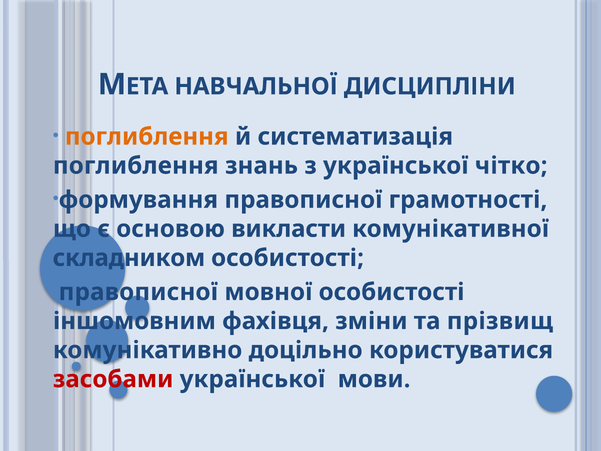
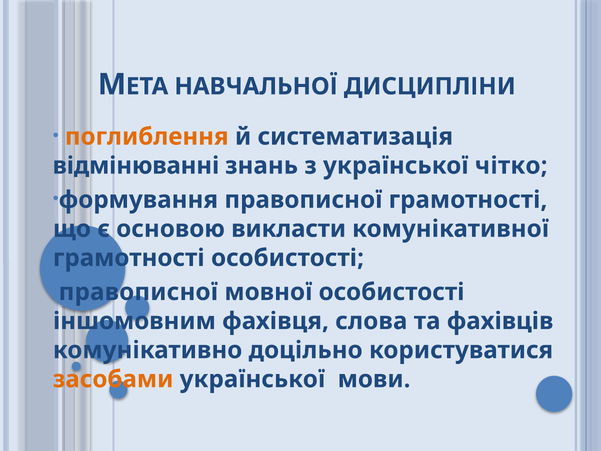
поглиблення: поглиблення -> відмінюванні (136, 166)
складником: складником -> грамотності (129, 258)
зміни: зміни -> слова (371, 321)
прізвищ: прізвищ -> фахівців (500, 321)
засобами colour: red -> orange (113, 379)
